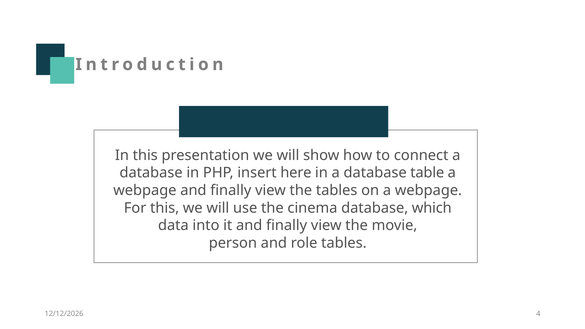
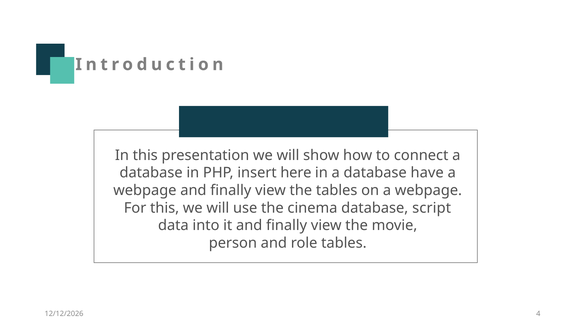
table: table -> have (427, 173)
which: which -> script (432, 208)
